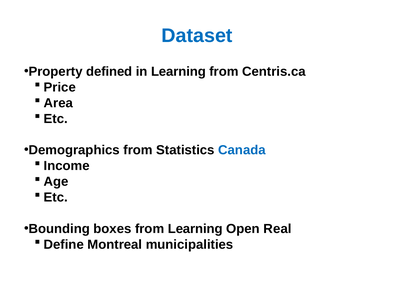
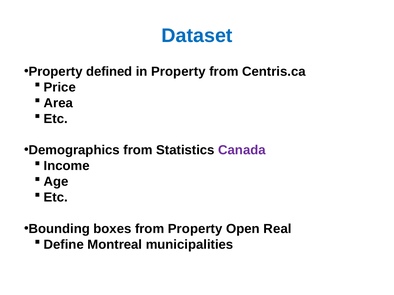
in Learning: Learning -> Property (178, 72)
Canada colour: blue -> purple (242, 150)
from Learning: Learning -> Property (195, 229)
